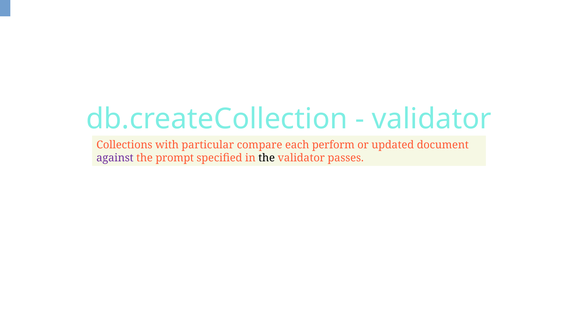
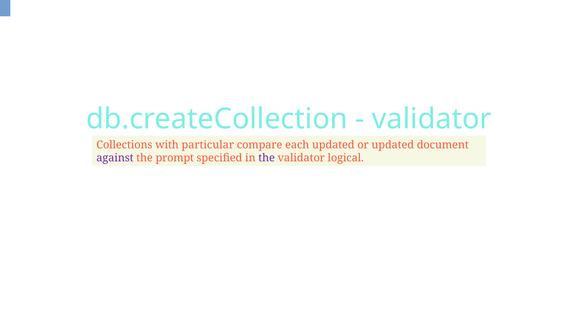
each perform: perform -> updated (333, 145)
the colour: black -> purple (267, 158)
passes: passes -> logical (346, 158)
